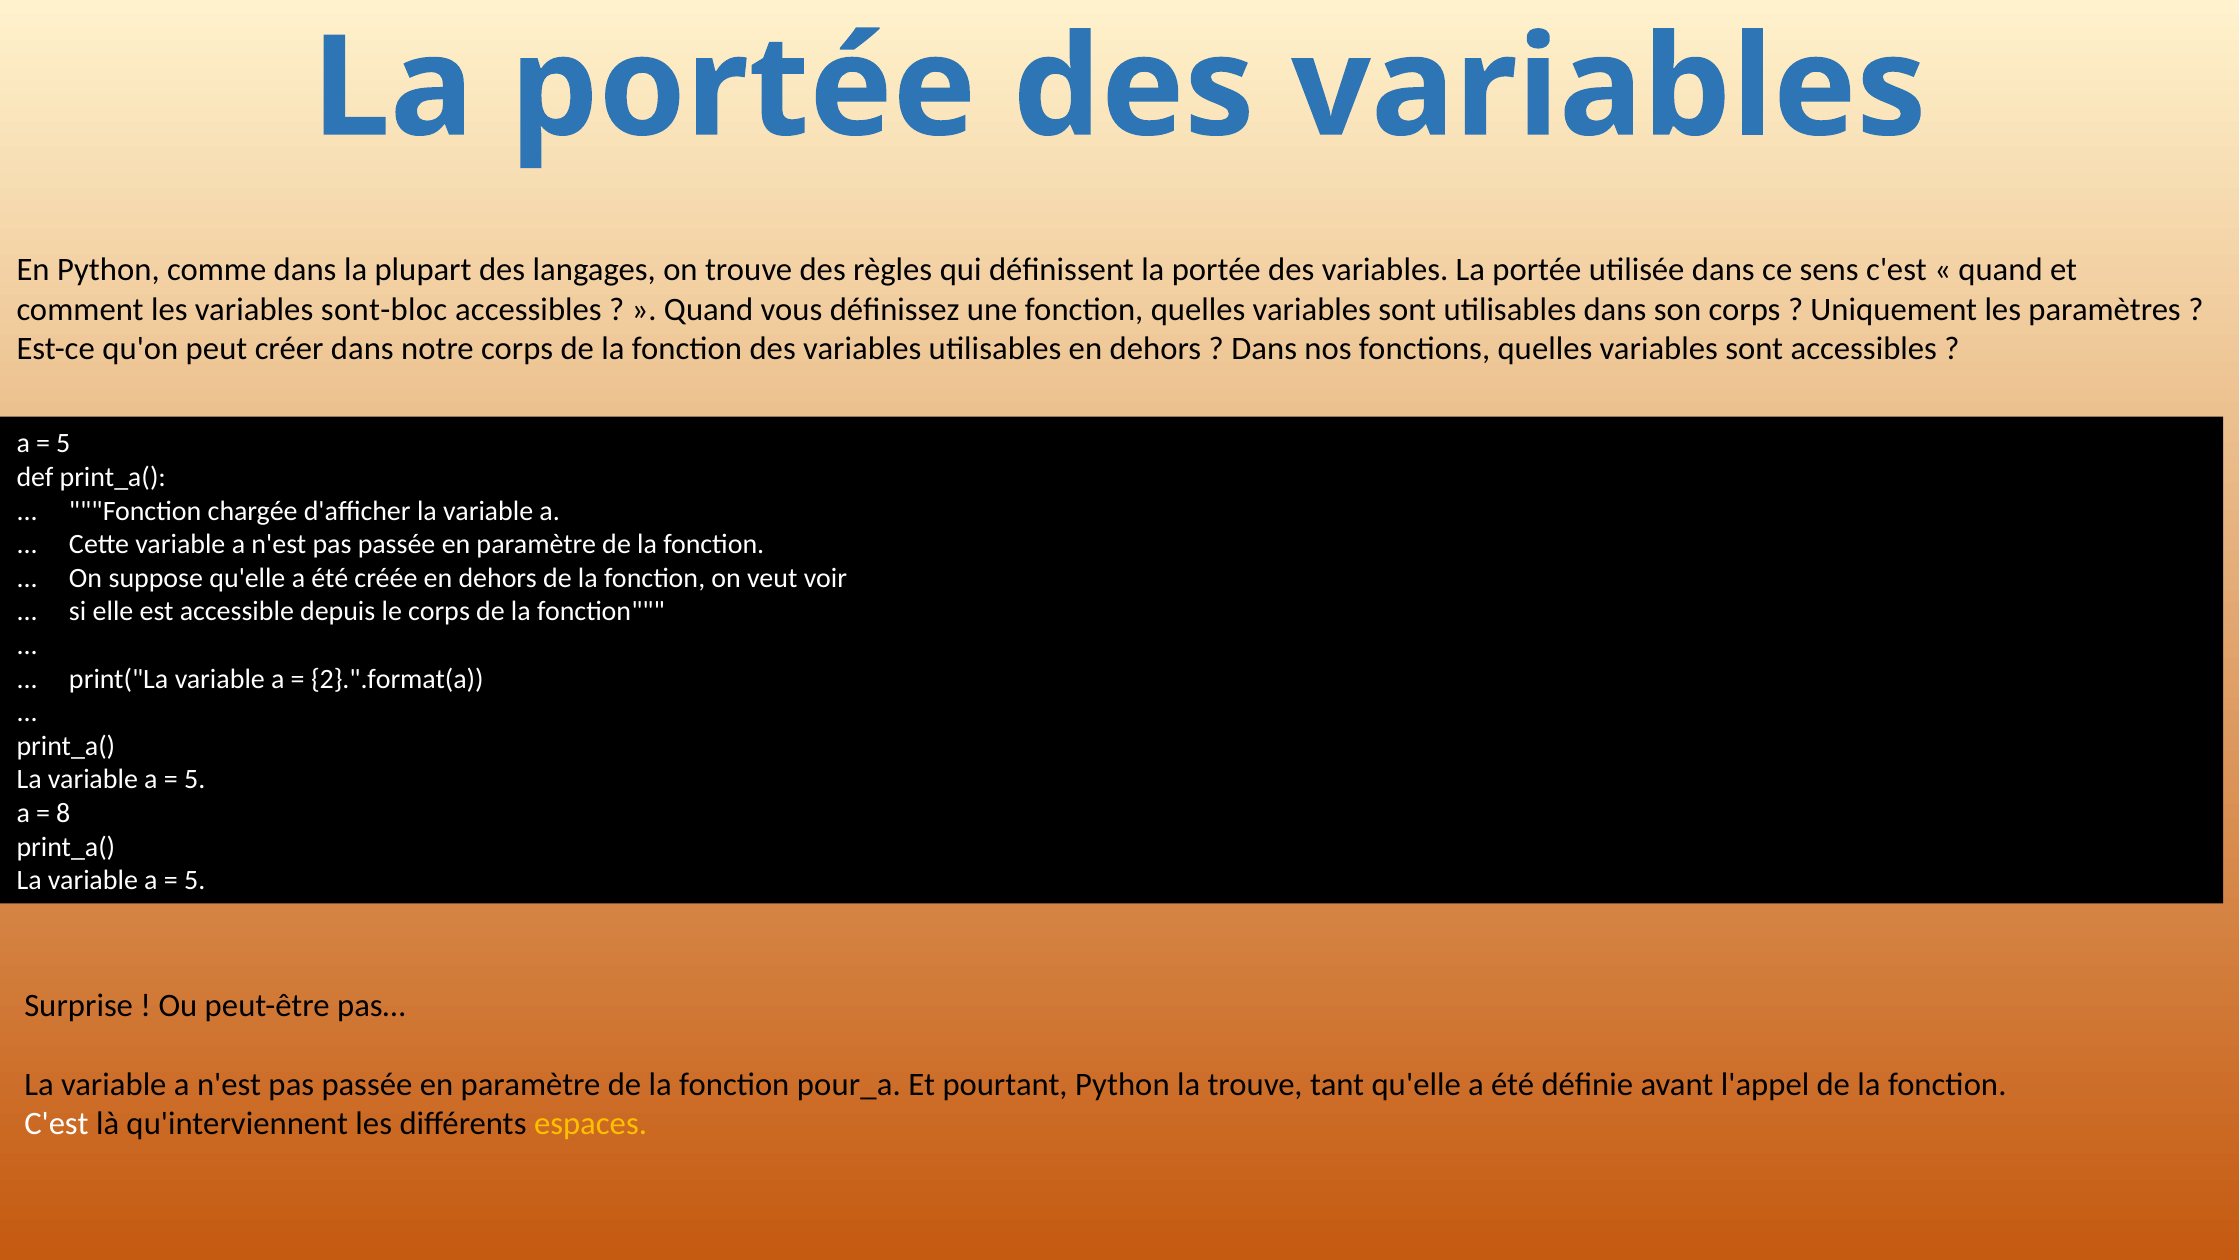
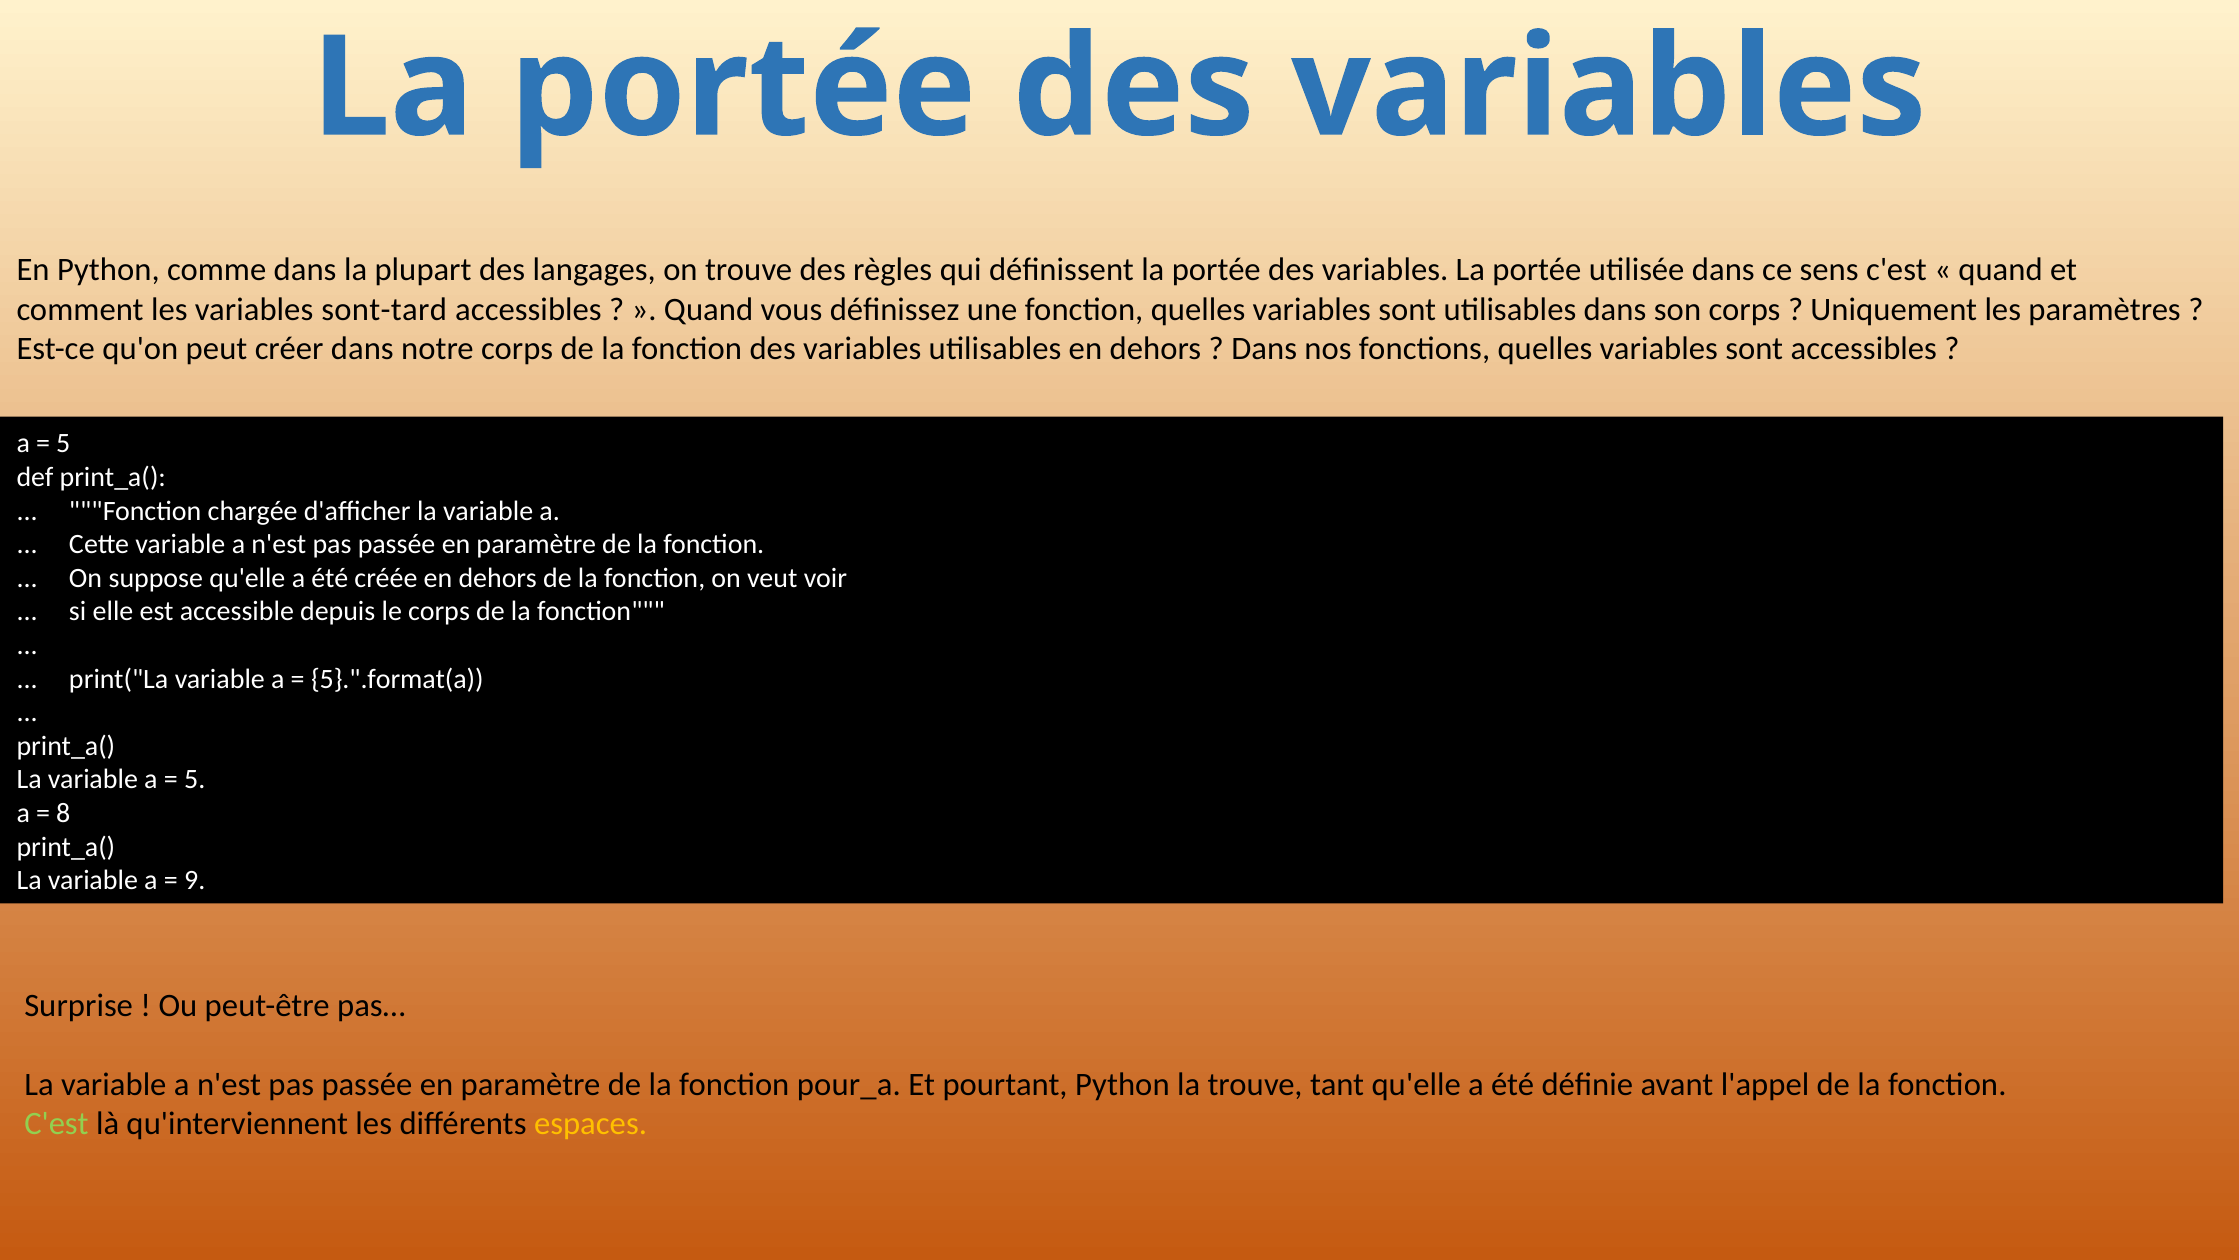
sont-bloc: sont-bloc -> sont-tard (384, 309)
2}.".format(a: 2}.".format(a -> 5}.".format(a (397, 679)
5: 5 -> 9 (195, 880)
C'est colour: white -> light green (56, 1123)
